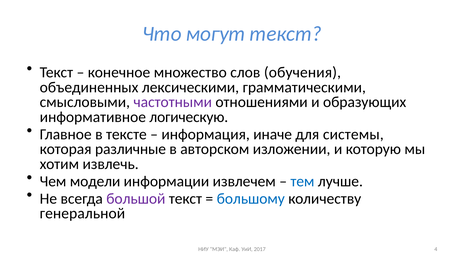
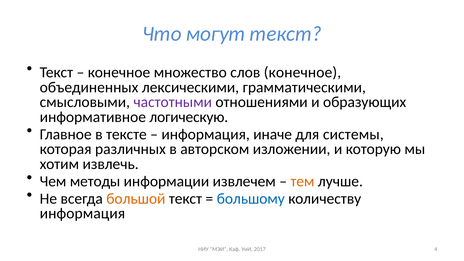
слов обучения: обучения -> конечное (302, 72)
различные: различные -> различных (130, 149)
модели: модели -> методы (95, 181)
тем colour: blue -> orange (302, 181)
большой colour: purple -> orange (136, 199)
генеральной: генеральной -> информация (82, 213)
